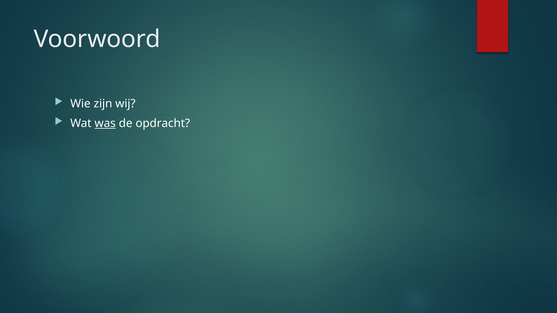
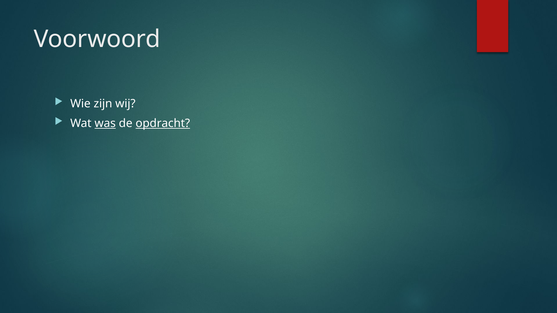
opdracht underline: none -> present (163, 123)
